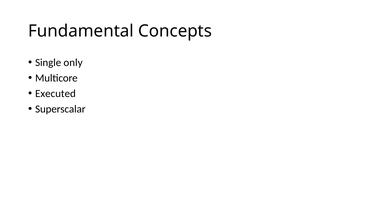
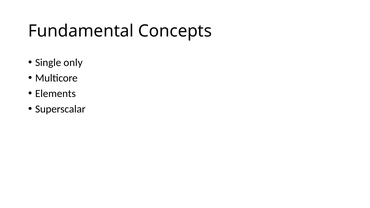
Executed: Executed -> Elements (55, 94)
